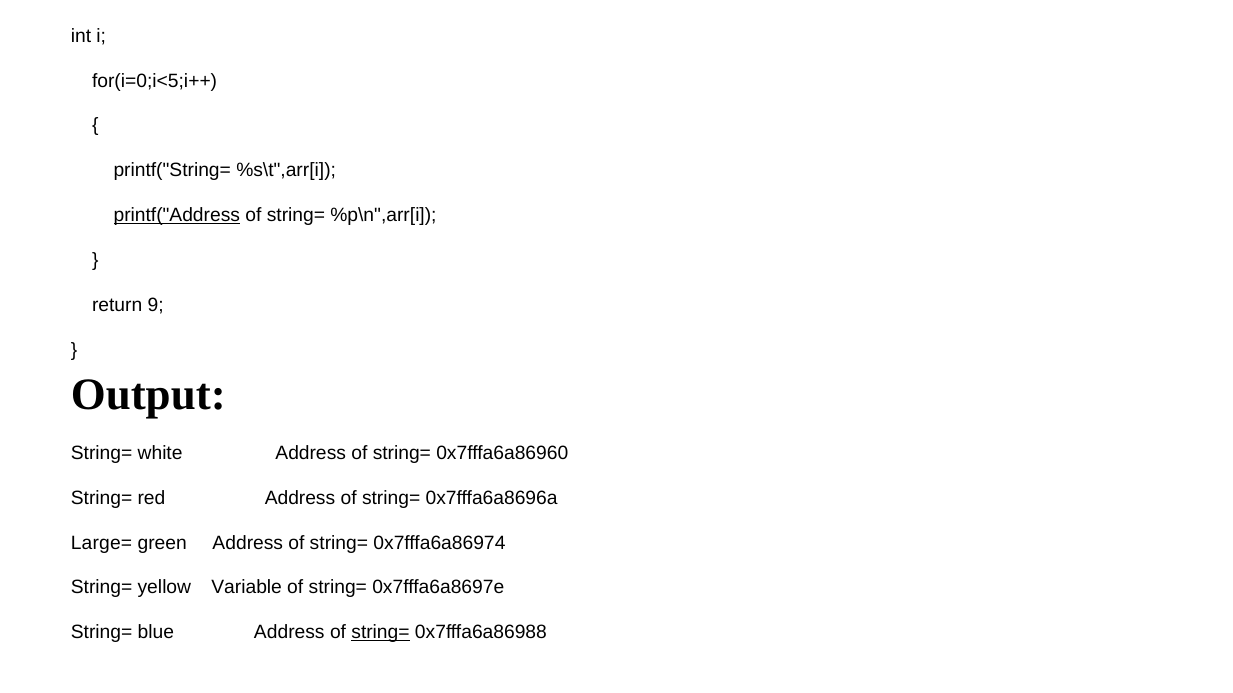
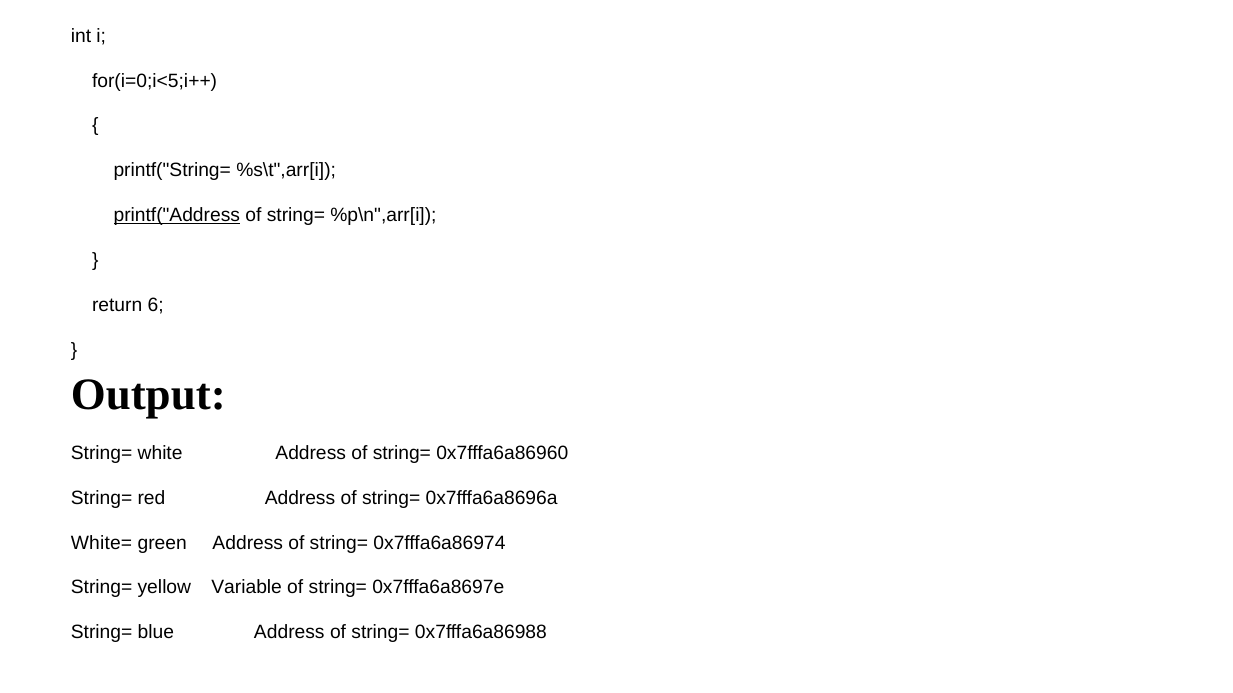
9: 9 -> 6 (156, 306)
Large=: Large= -> White= (102, 543)
string= underline: present -> none (380, 633)
